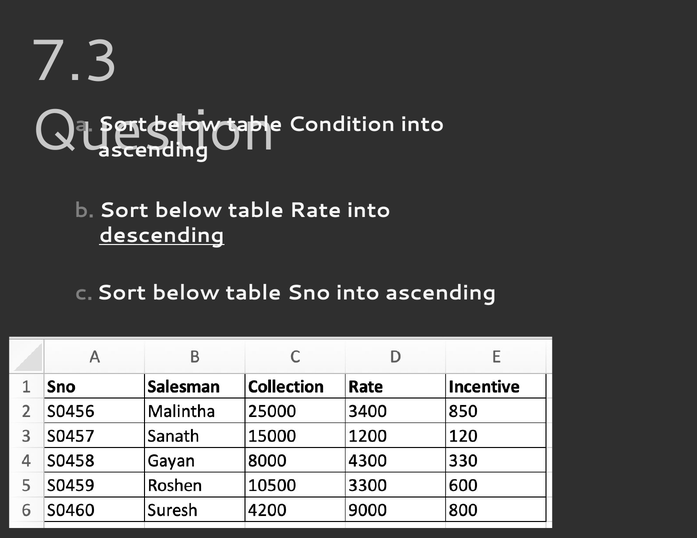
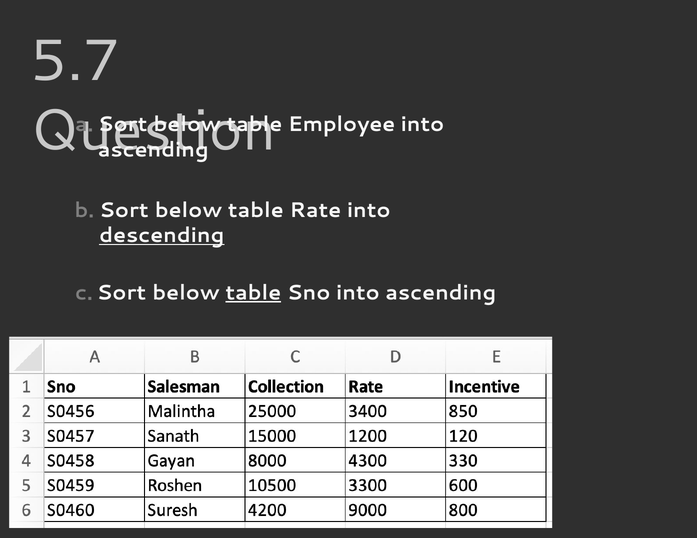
7.3: 7.3 -> 5.7 (75, 61)
Condition: Condition -> Employee (342, 125)
table underline: none -> present (253, 293)
